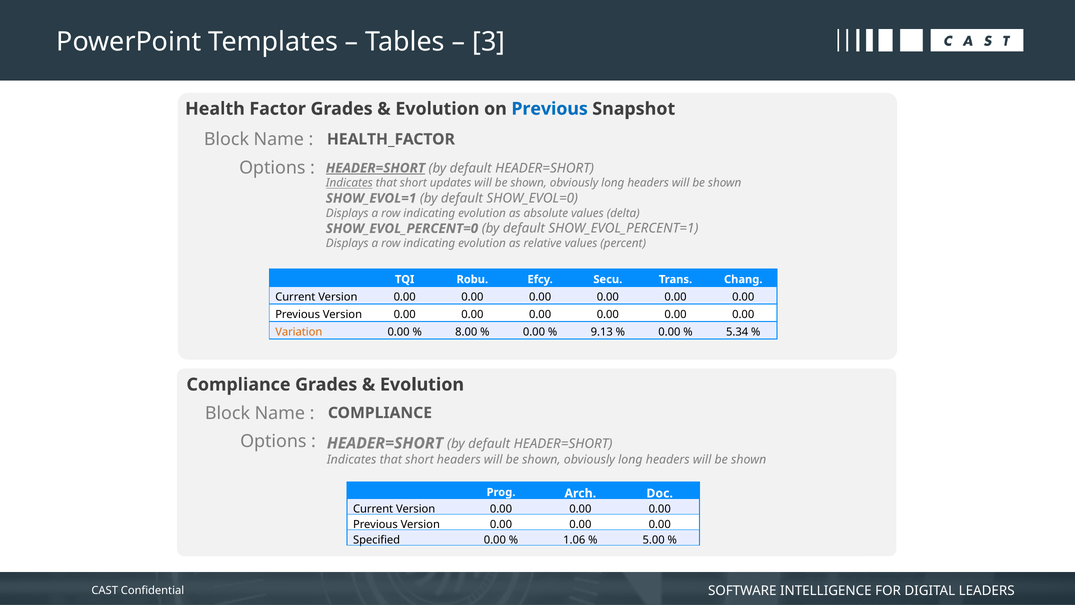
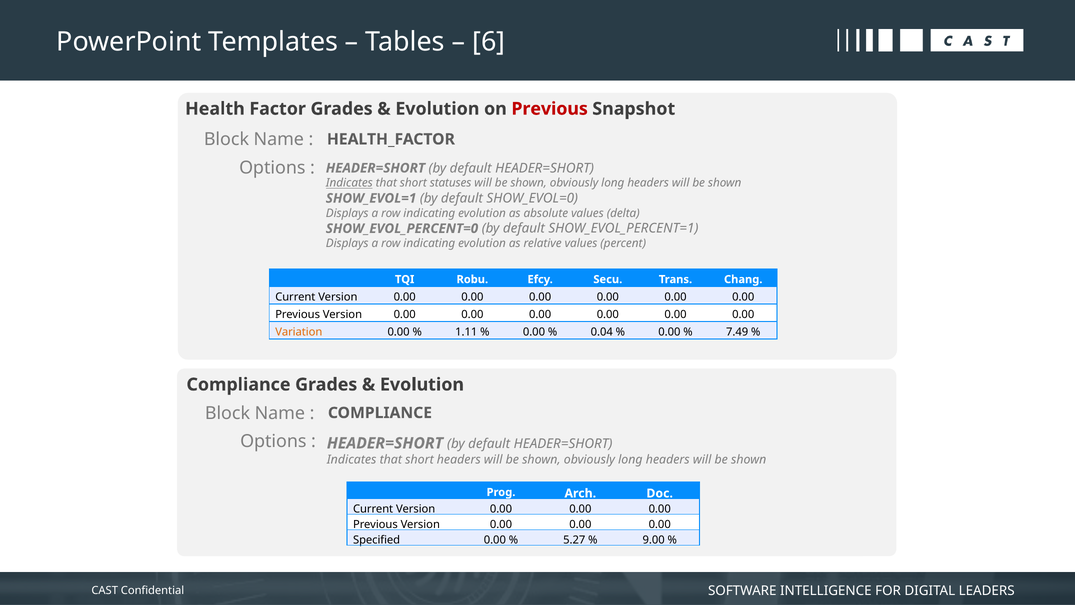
3: 3 -> 6 (489, 42)
Previous colour: blue -> red (550, 109)
HEADER=SHORT underline: present -> none (375, 168)
updates: updates -> statuses (451, 183)
8.00: 8.00 -> 1.11 (466, 332)
9.13: 9.13 -> 0.04 (602, 332)
5.34: 5.34 -> 7.49 (737, 332)
1.06: 1.06 -> 5.27 (574, 540)
5.00: 5.00 -> 9.00 (654, 540)
